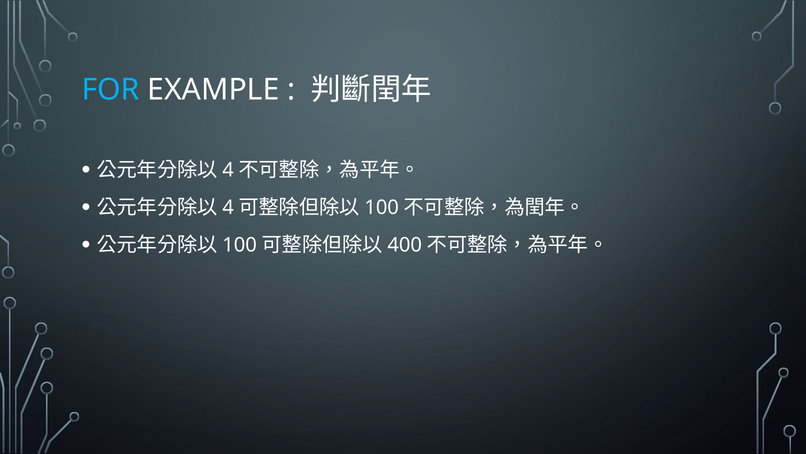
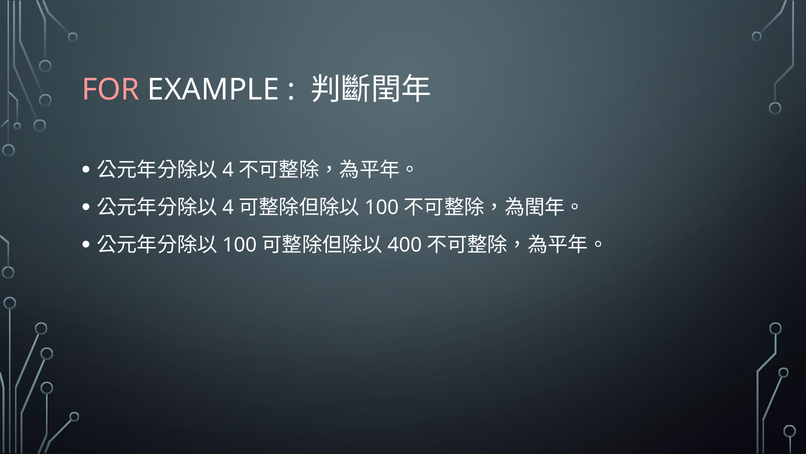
FOR colour: light blue -> pink (111, 90)
